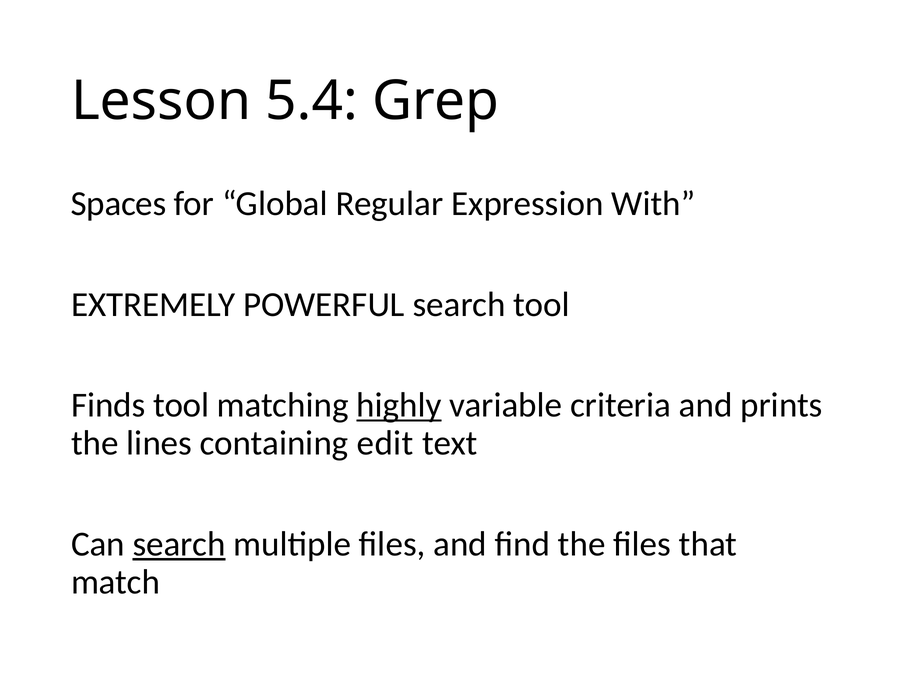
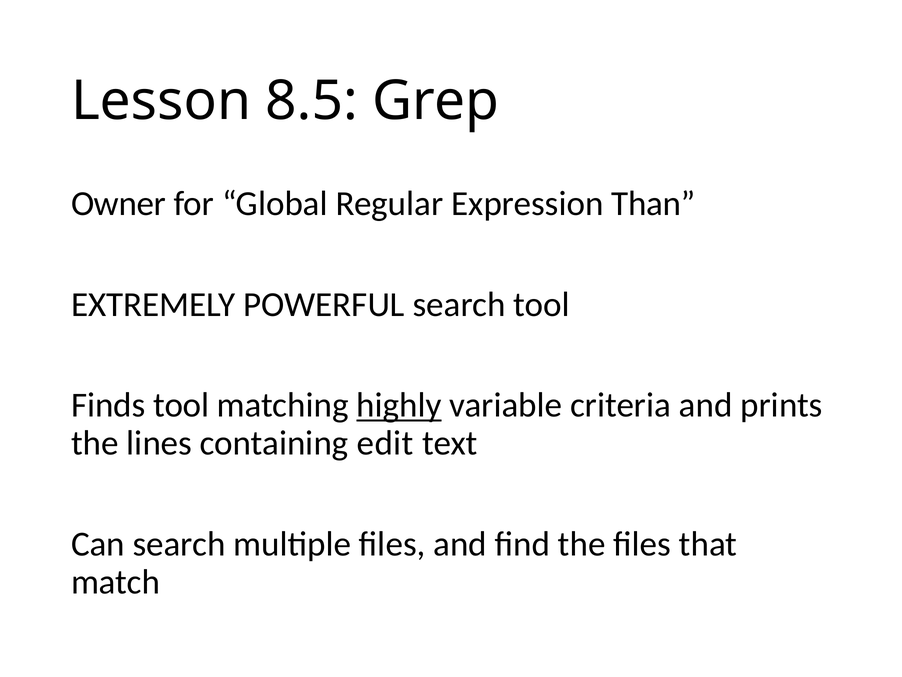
5.4: 5.4 -> 8.5 (312, 101)
Spaces: Spaces -> Owner (118, 203)
With: With -> Than (653, 203)
search underline: present -> none (179, 544)
